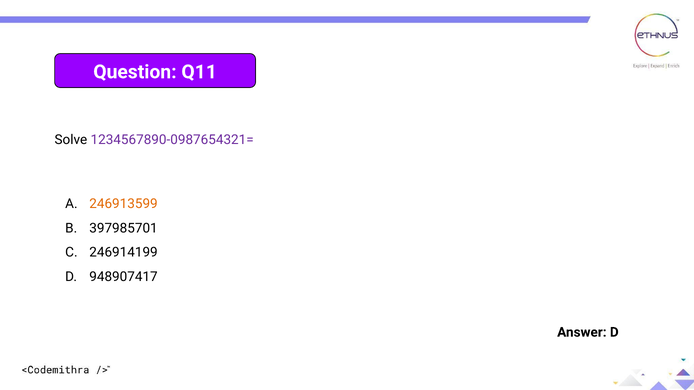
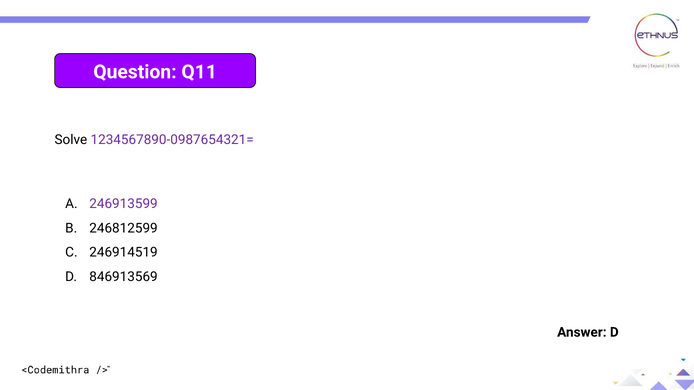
246913599 colour: orange -> purple (124, 204)
397985701: 397985701 -> 246812599 (124, 228)
246914199: 246914199 -> 246914519 (124, 253)
948907417: 948907417 -> 846913569 (124, 277)
